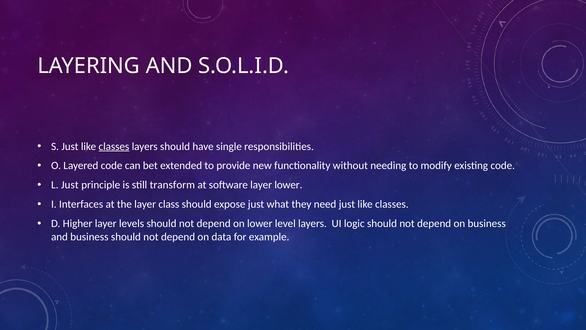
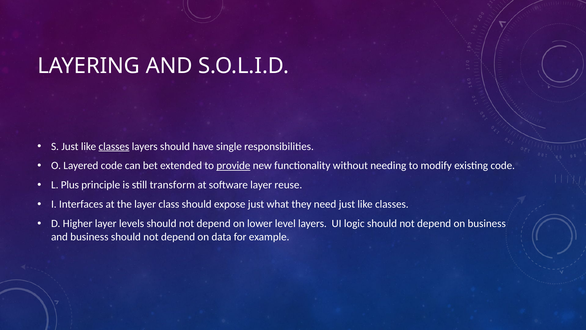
provide underline: none -> present (233, 166)
L Just: Just -> Plus (70, 185)
layer lower: lower -> reuse (288, 185)
